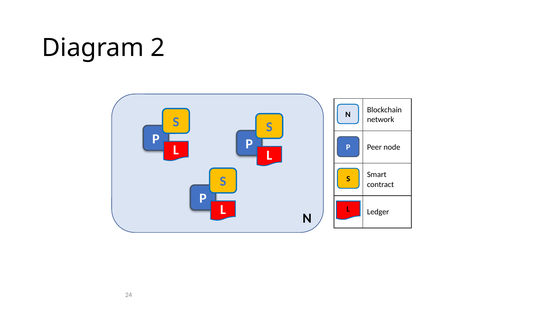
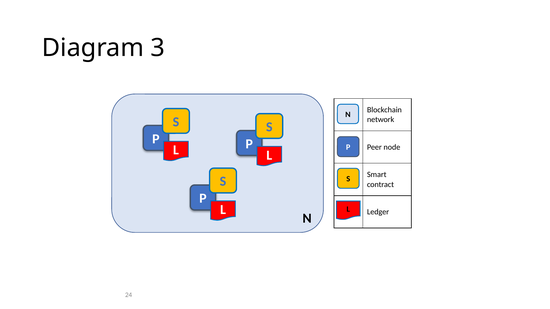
2: 2 -> 3 (158, 48)
